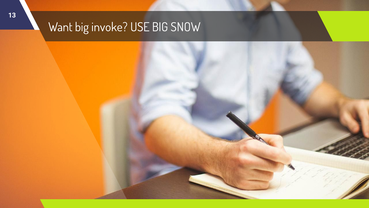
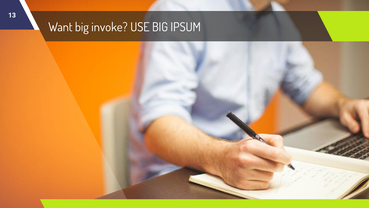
SNOW: SNOW -> IPSUM (186, 27)
